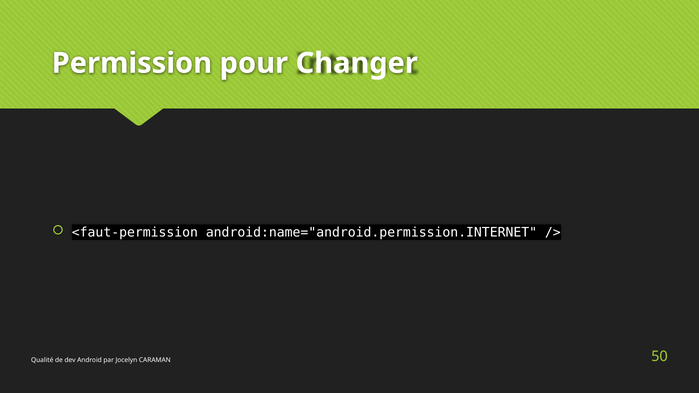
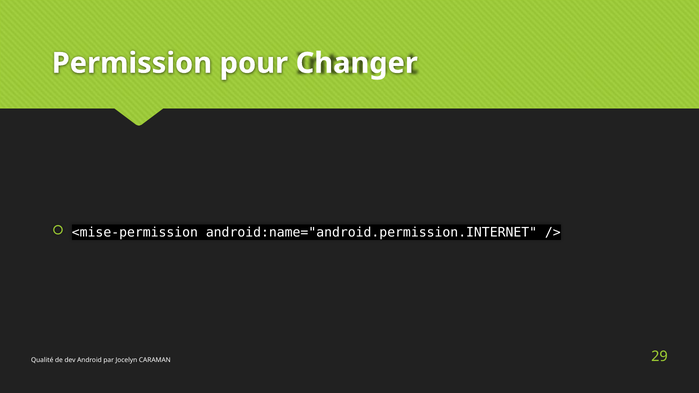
<faut-permission: <faut-permission -> <mise-permission (135, 233)
50: 50 -> 29 (659, 357)
